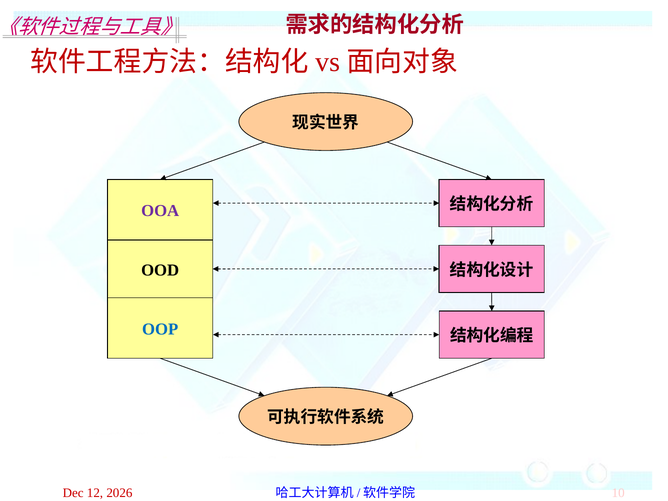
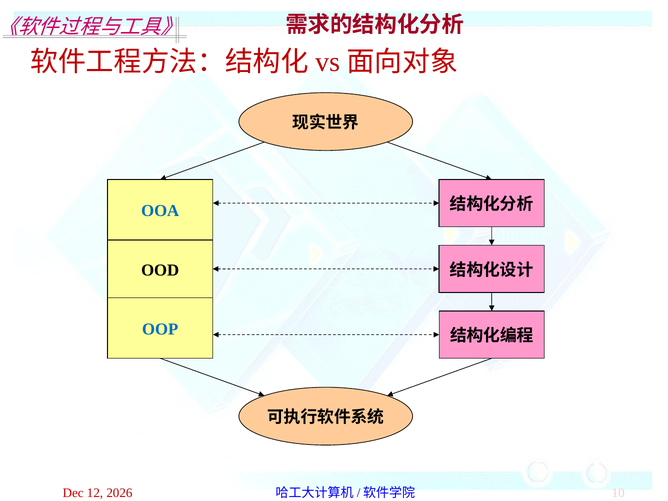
OOA colour: purple -> blue (160, 211)
